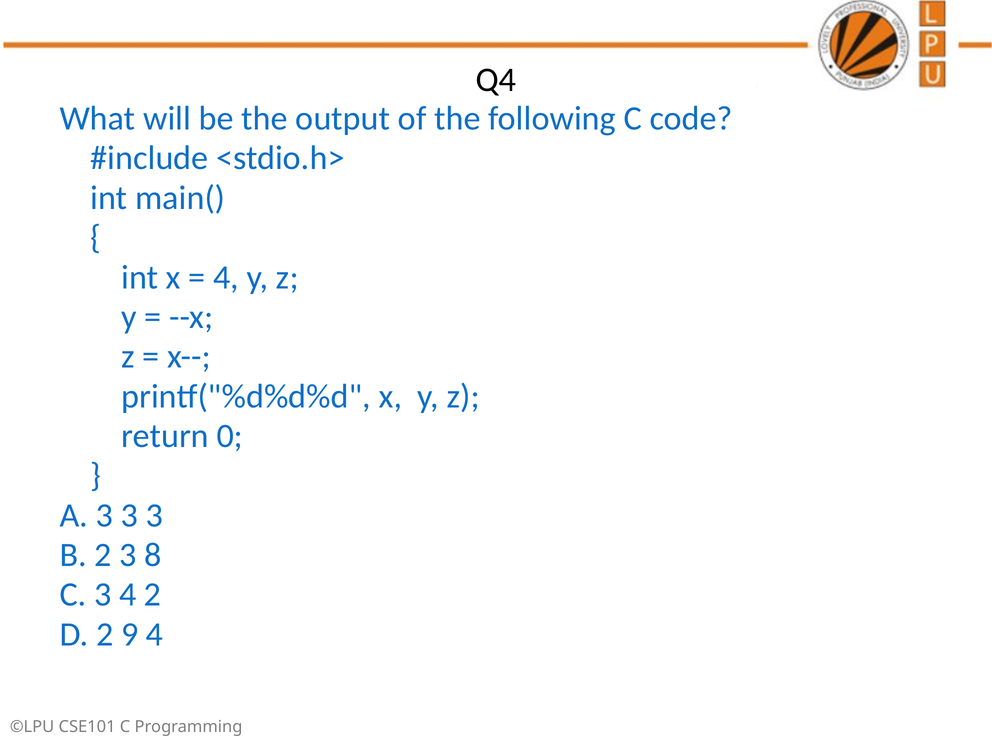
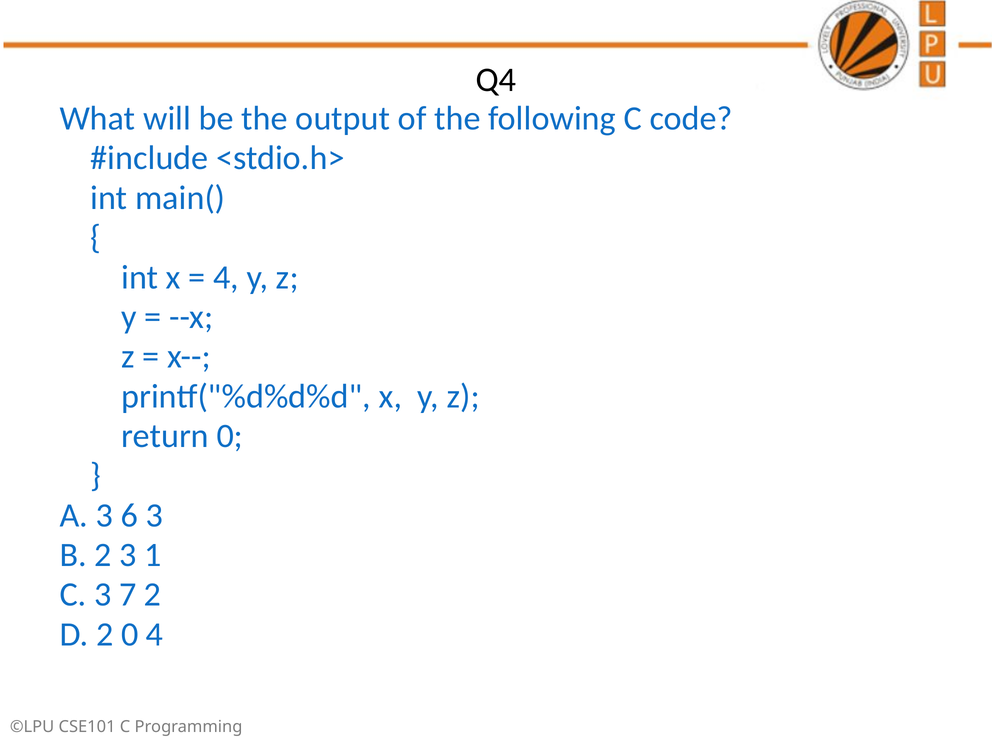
A 3 3: 3 -> 6 (129, 515)
8: 8 -> 1 (153, 555)
3 4: 4 -> 7 (128, 595)
2 9: 9 -> 0 (130, 634)
